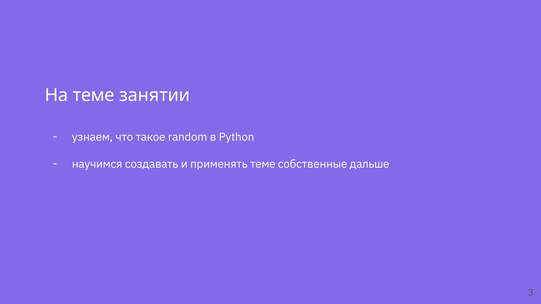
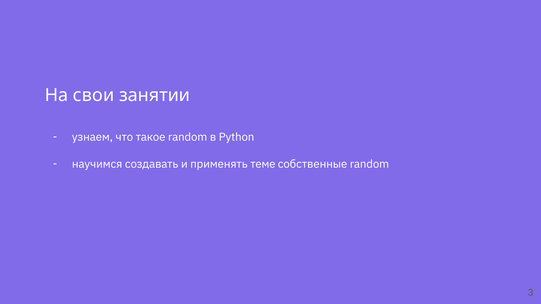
На теме: теме -> свои (94, 95)
собственные дальше: дальше -> random (369, 164)
